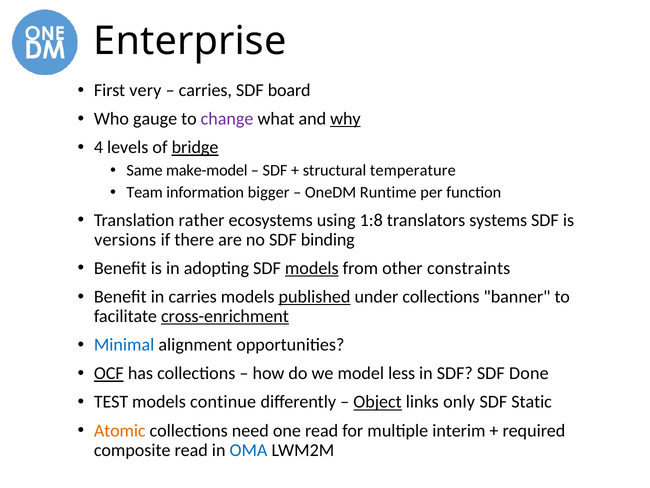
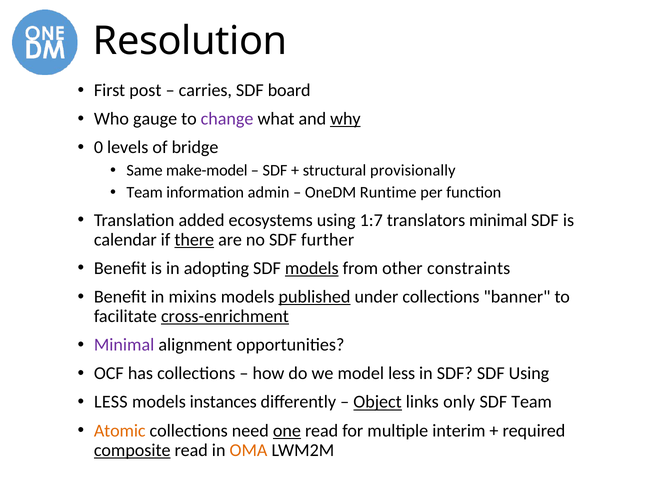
Enterprise: Enterprise -> Resolution (190, 41)
very: very -> post (145, 90)
4: 4 -> 0 (98, 147)
bridge underline: present -> none (195, 147)
temperature: temperature -> provisionally (413, 170)
bigger: bigger -> admin (269, 192)
rather: rather -> added (202, 220)
1:8: 1:8 -> 1:7 (371, 220)
translators systems: systems -> minimal (498, 220)
versions: versions -> calendar (125, 239)
there underline: none -> present (194, 239)
binding: binding -> further (328, 239)
in carries: carries -> mixins (192, 297)
Minimal colour: blue -> purple (124, 345)
OCF underline: present -> none (109, 373)
SDF Done: Done -> Using (529, 373)
TEST: TEST -> LESS (111, 402)
continue: continue -> instances (223, 402)
SDF Static: Static -> Team (532, 402)
one underline: none -> present (287, 430)
composite underline: none -> present (132, 450)
OMA colour: blue -> orange (248, 450)
